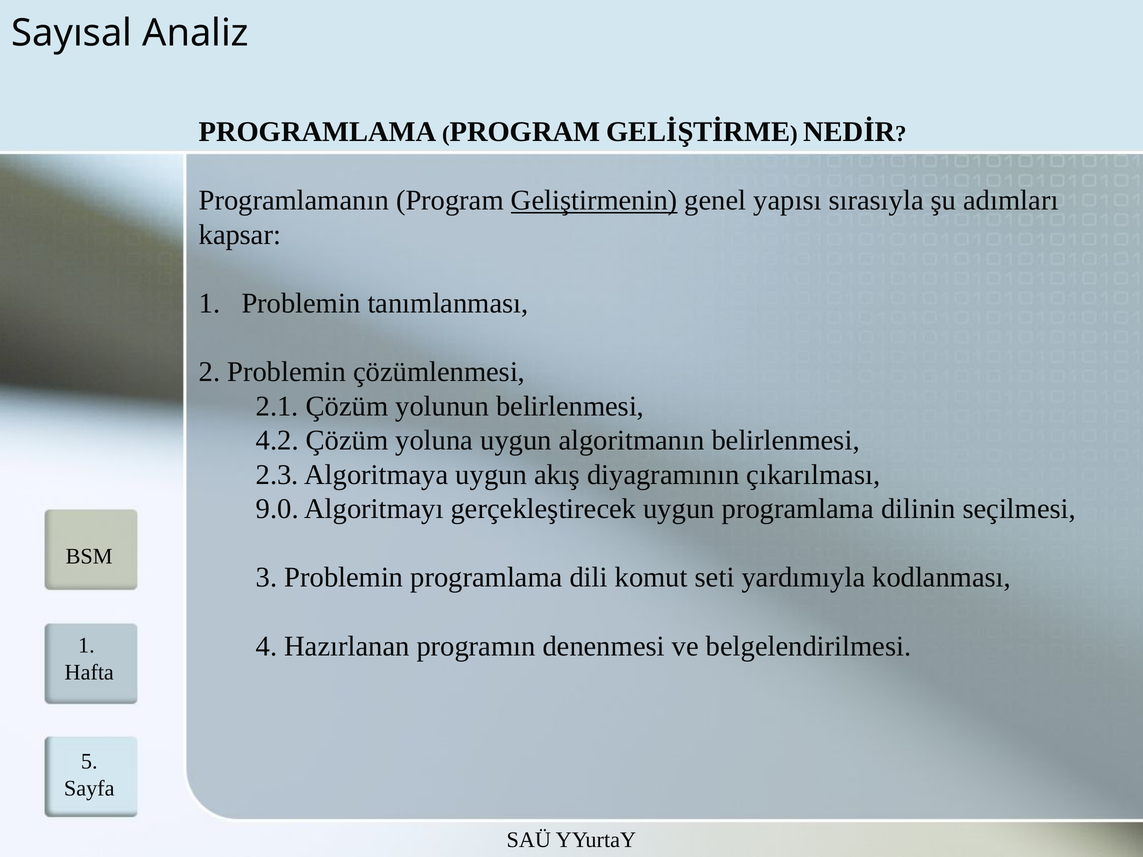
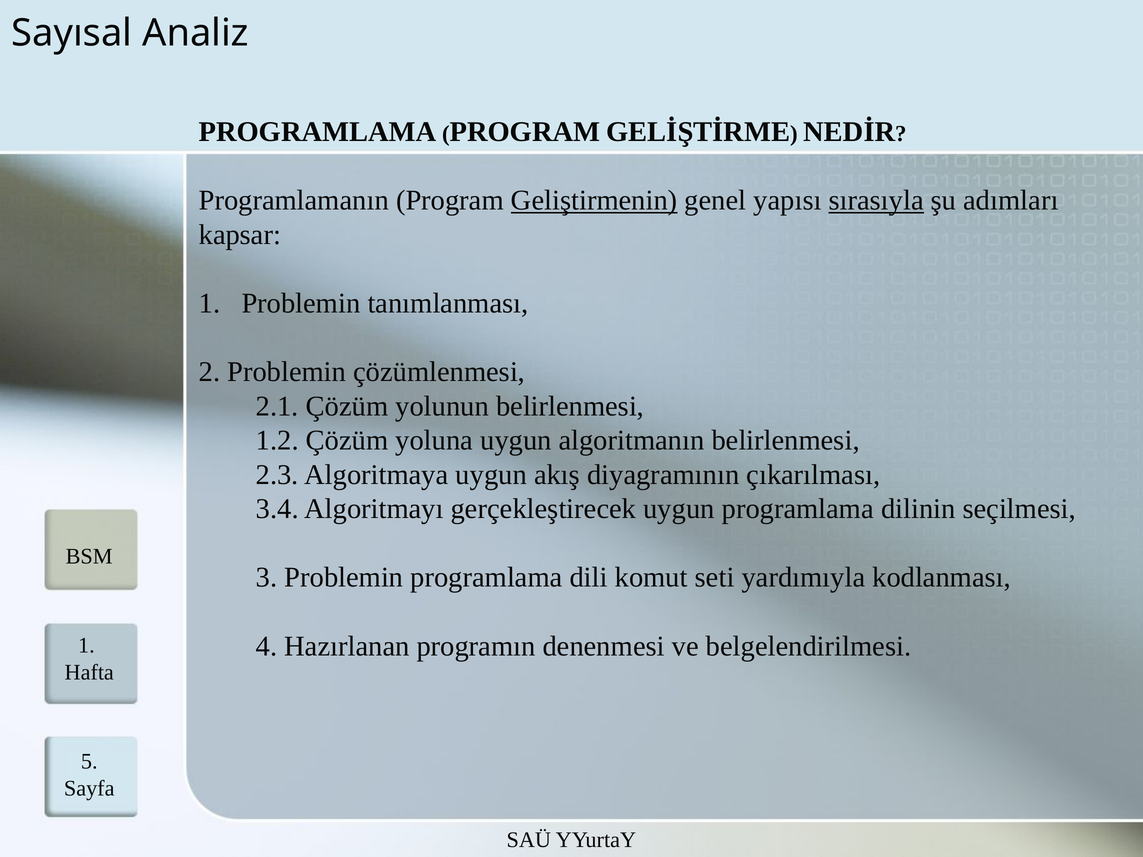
sırasıyla underline: none -> present (876, 200)
4.2: 4.2 -> 1.2 (277, 441)
9.0: 9.0 -> 3.4 (277, 509)
